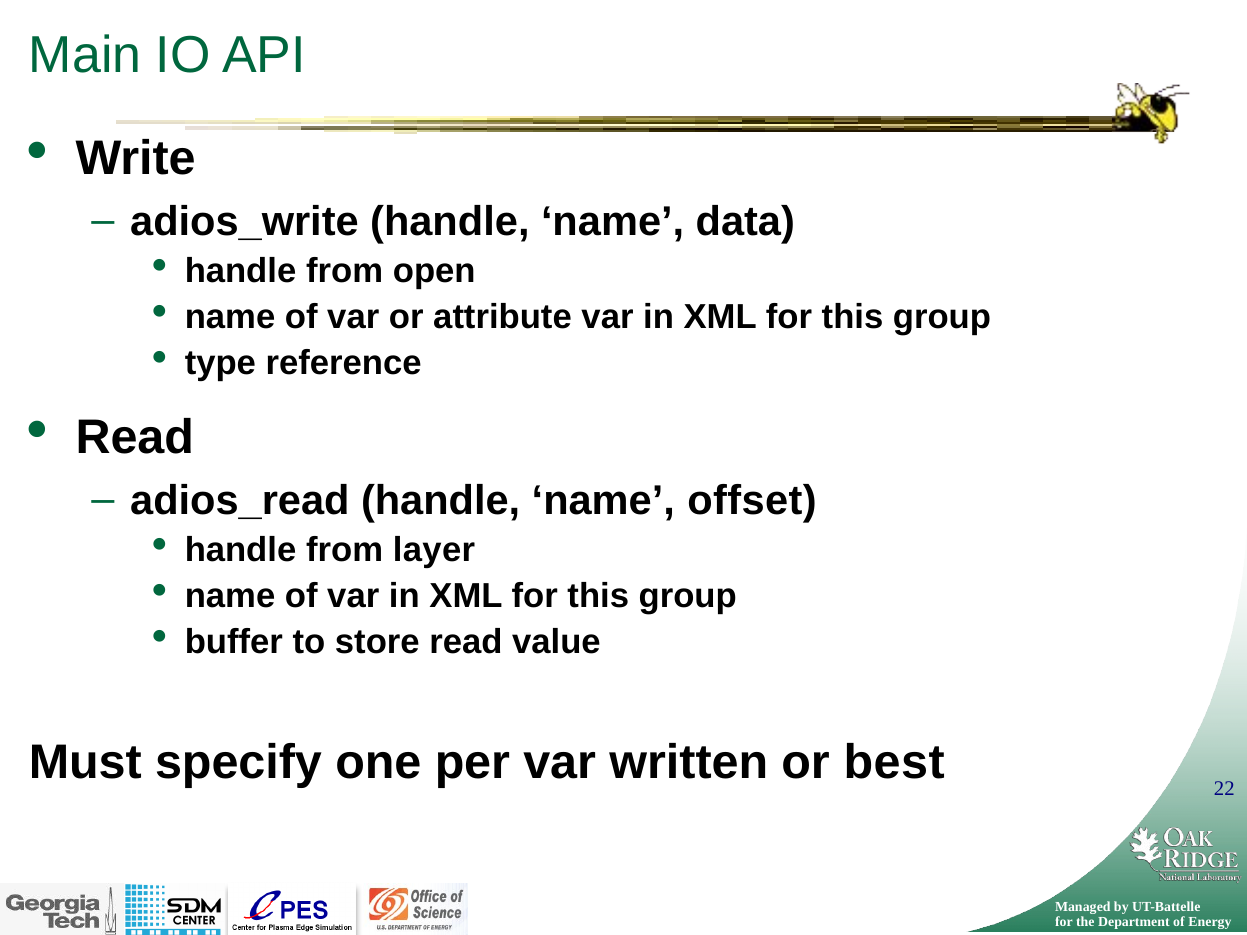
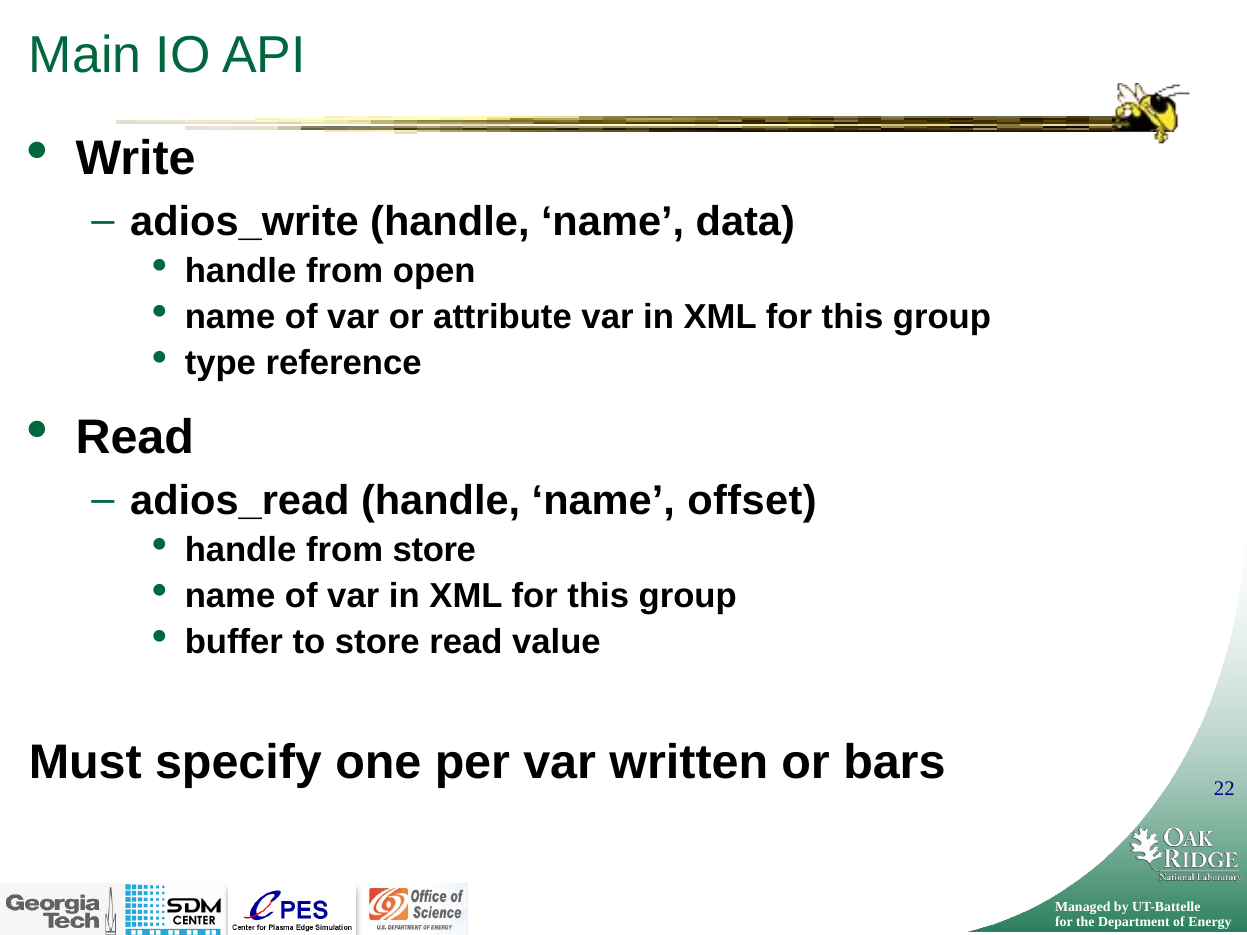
from layer: layer -> store (434, 550)
best: best -> bars (894, 763)
